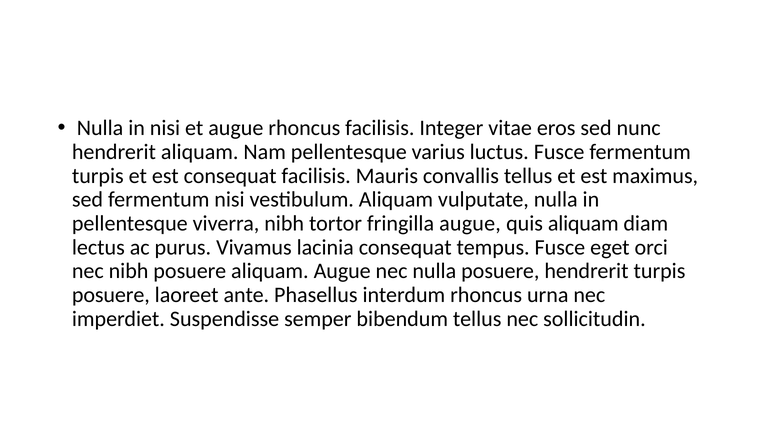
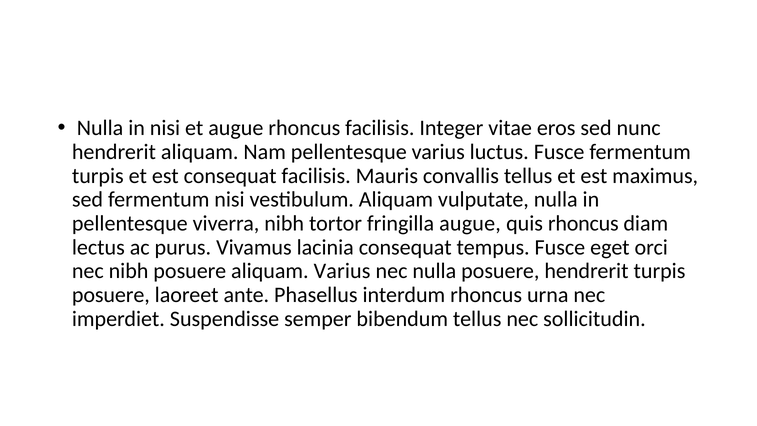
quis aliquam: aliquam -> rhoncus (583, 223)
aliquam Augue: Augue -> Varius (342, 271)
